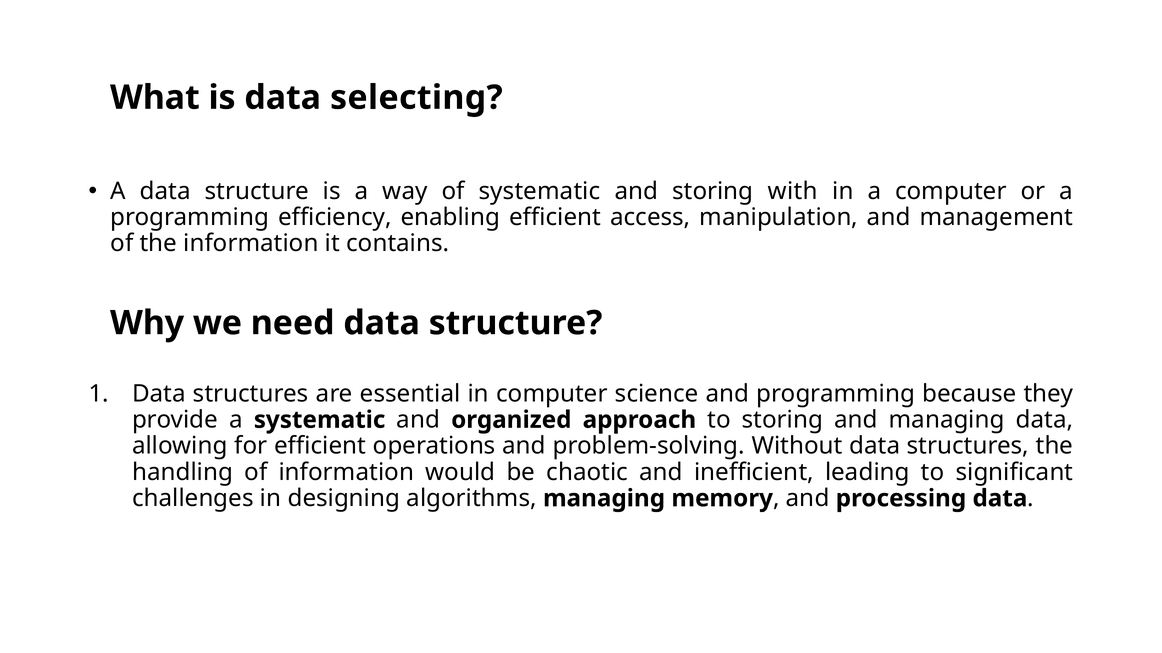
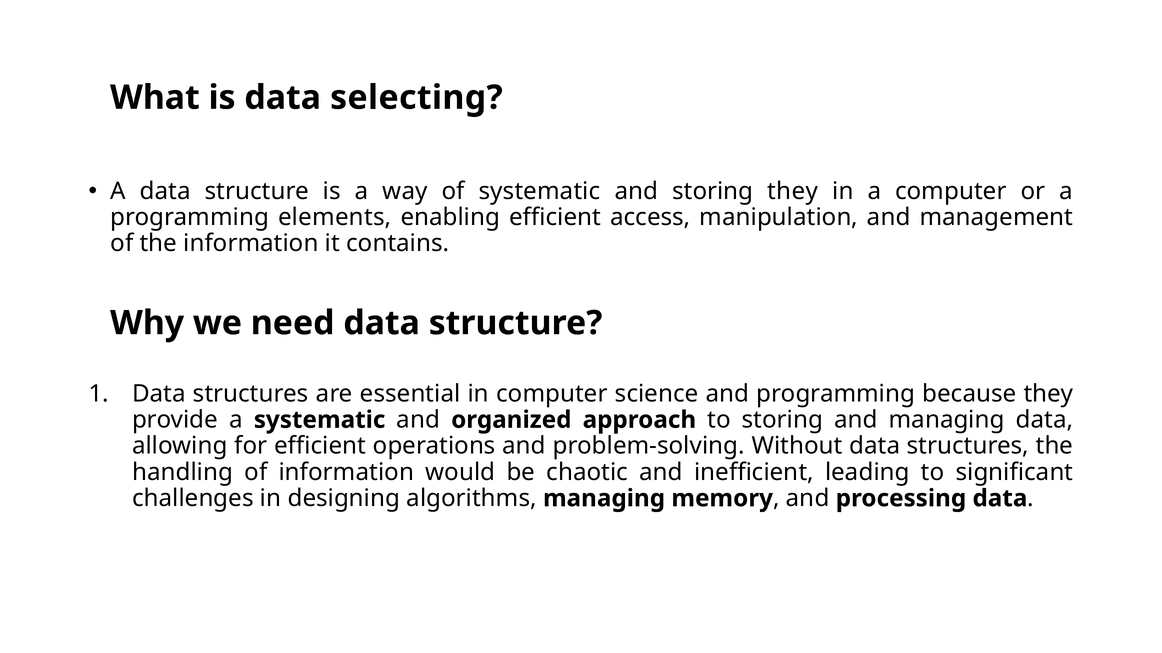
storing with: with -> they (793, 191)
efficiency: efficiency -> elements (335, 217)
